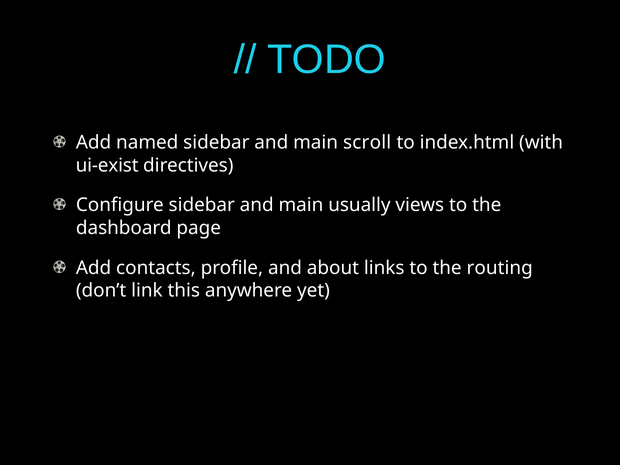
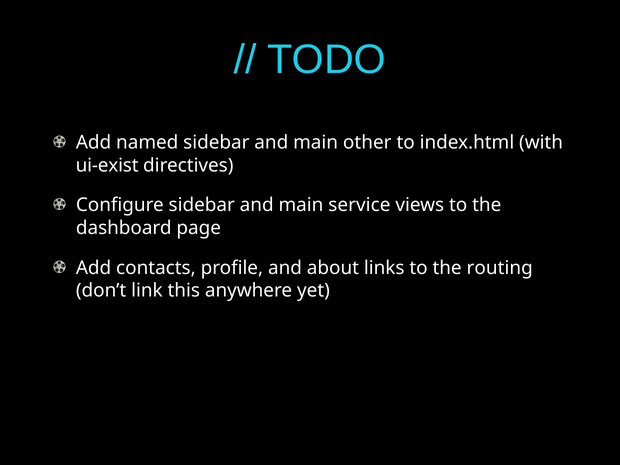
scroll: scroll -> other (367, 143)
usually: usually -> service (359, 205)
